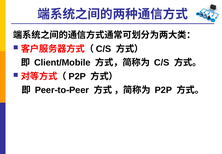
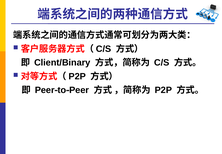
Client/Mobile: Client/Mobile -> Client/Binary (62, 62)
